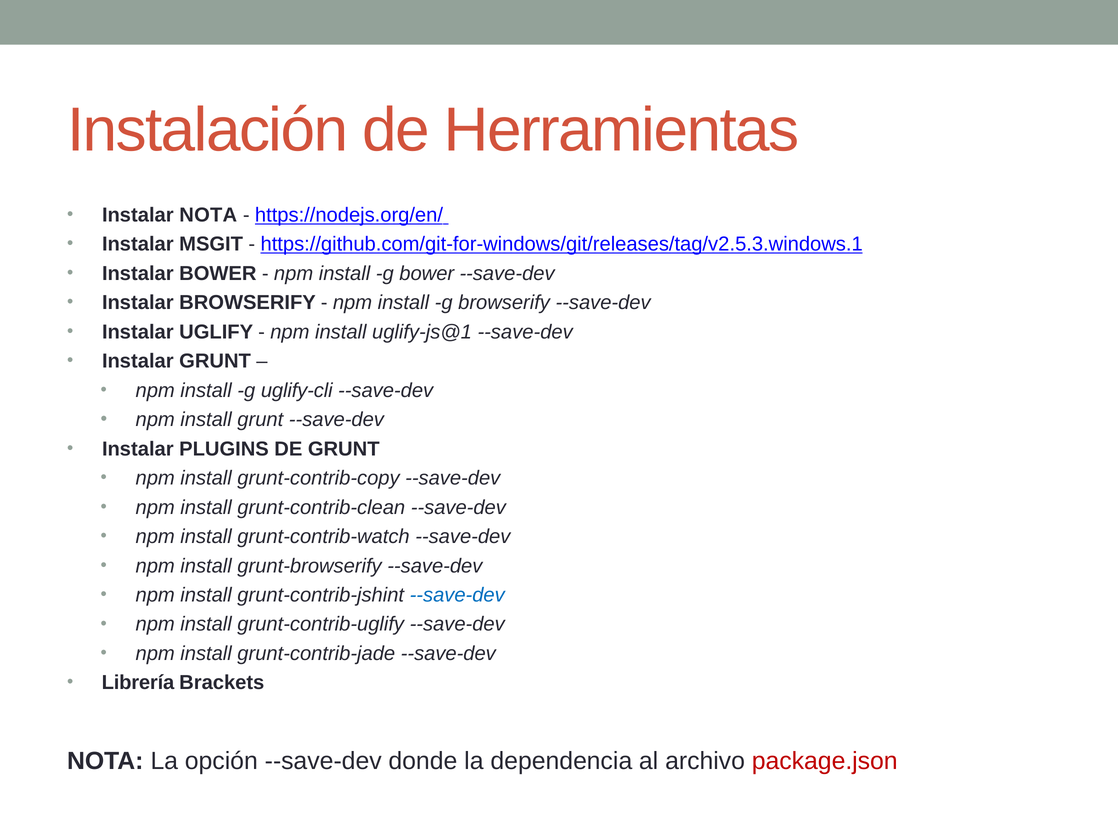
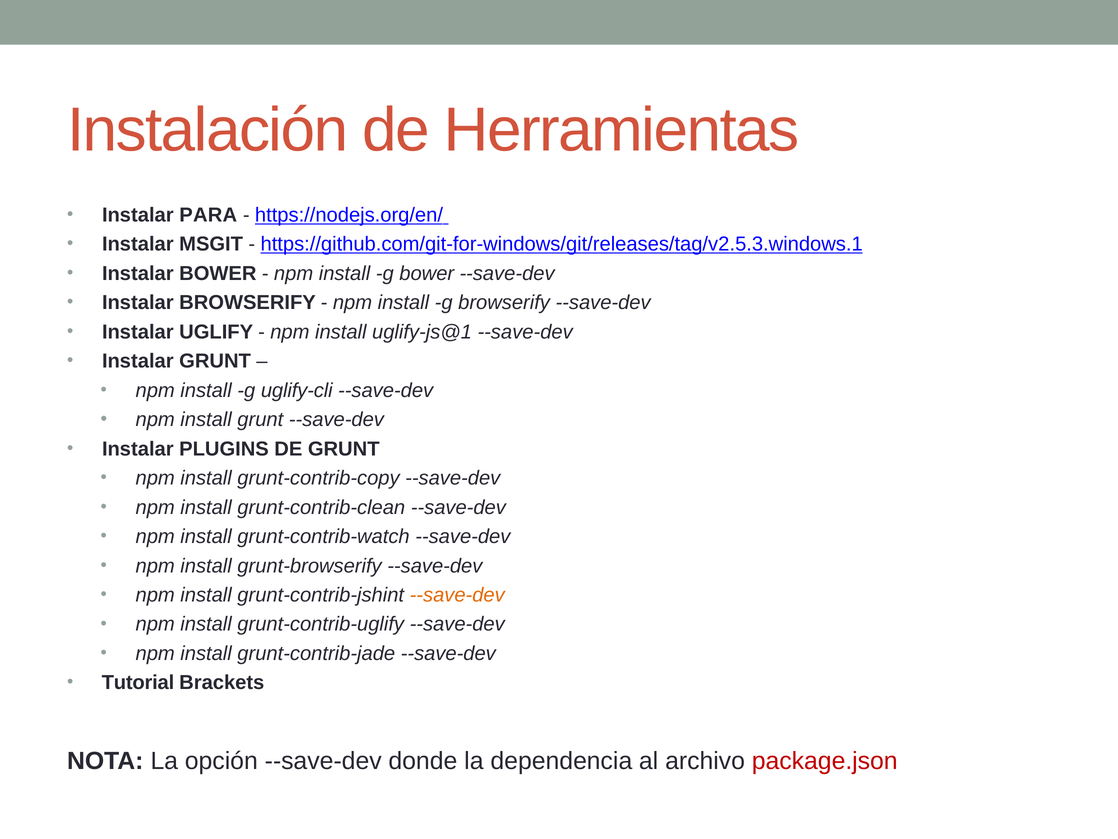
Instalar NOTA: NOTA -> PARA (208, 215)
--save-dev colour: blue -> orange (457, 595)
Librería: Librería -> Tutorial (138, 682)
